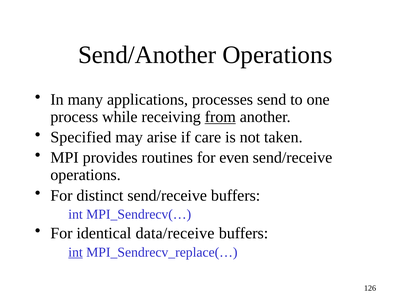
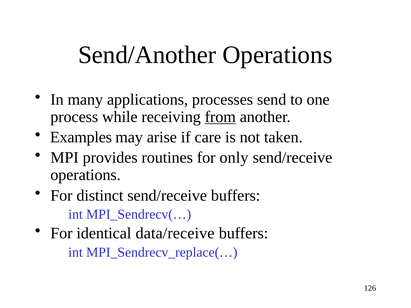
Specified: Specified -> Examples (81, 137)
even: even -> only (234, 158)
int underline: present -> none (76, 252)
